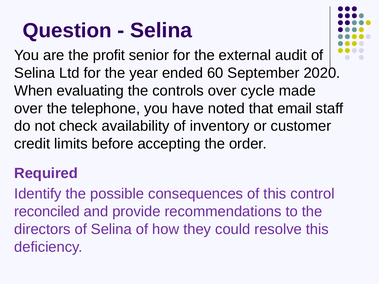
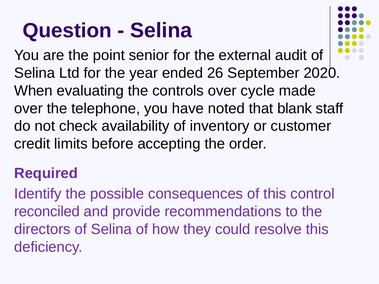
profit: profit -> point (109, 55)
60: 60 -> 26 (215, 73)
email: email -> blank (295, 108)
